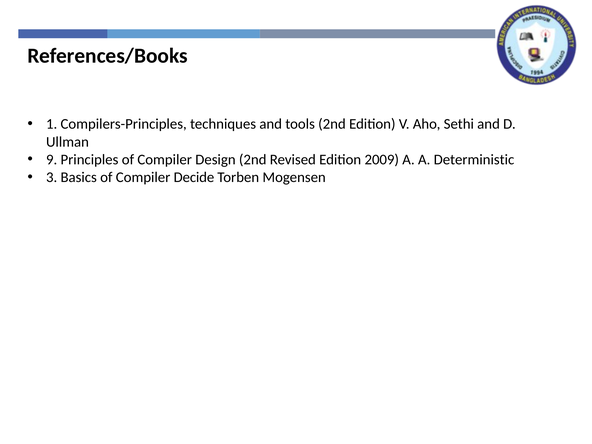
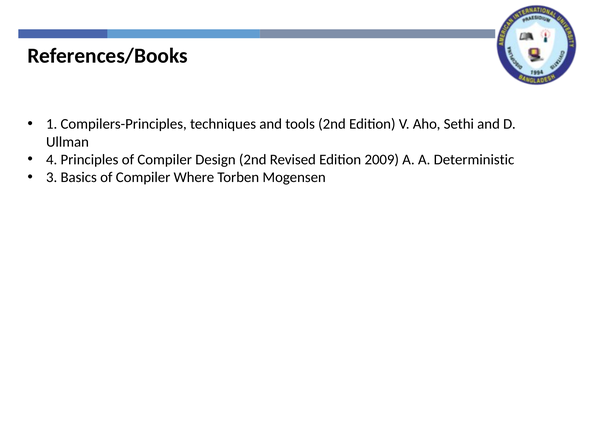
9: 9 -> 4 (52, 160)
Decide: Decide -> Where (194, 177)
